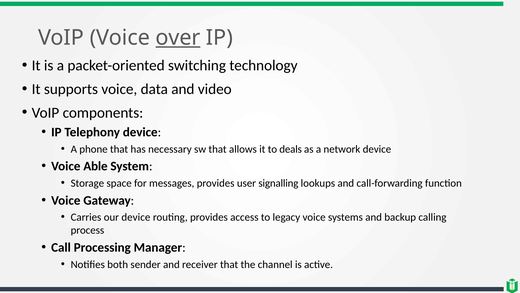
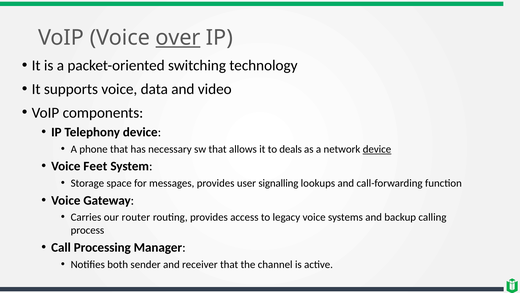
device underline: none -> present (377, 149)
Able: Able -> Feet (95, 166)
our device: device -> router (136, 217)
